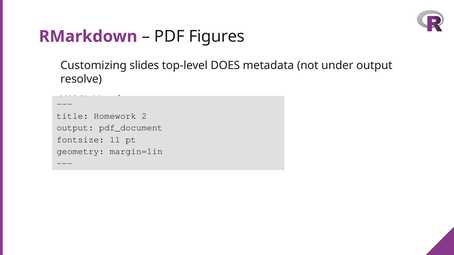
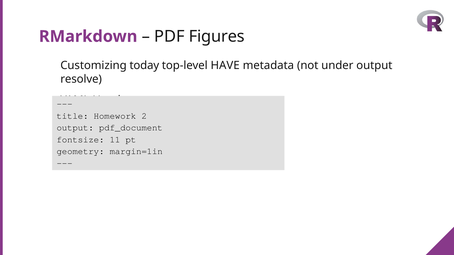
slides: slides -> today (144, 66)
DOES: DOES -> HAVE (225, 66)
